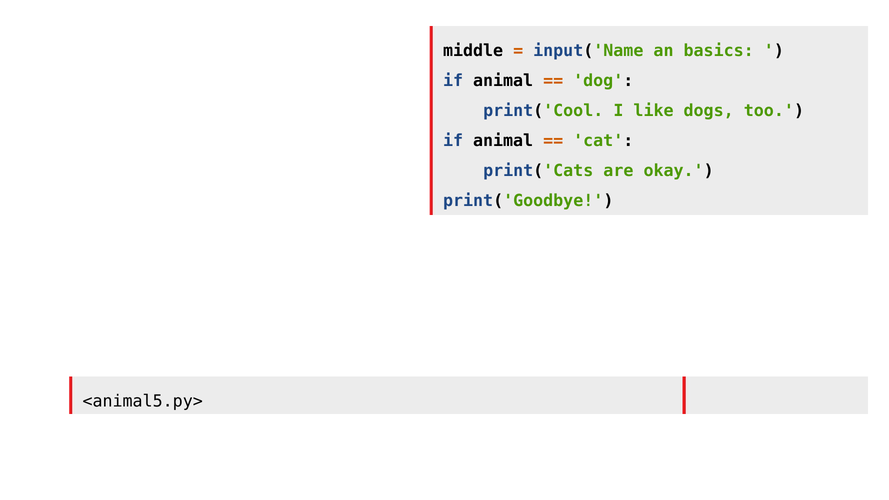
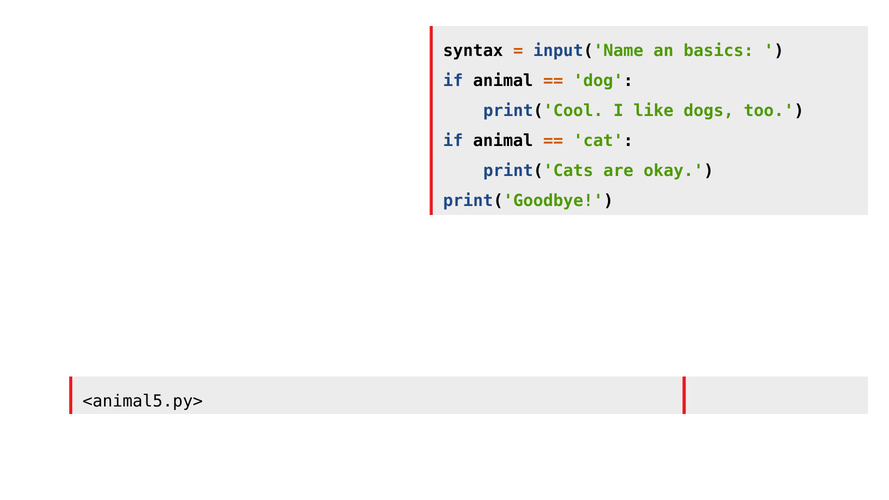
middle: middle -> syntax (473, 51)
